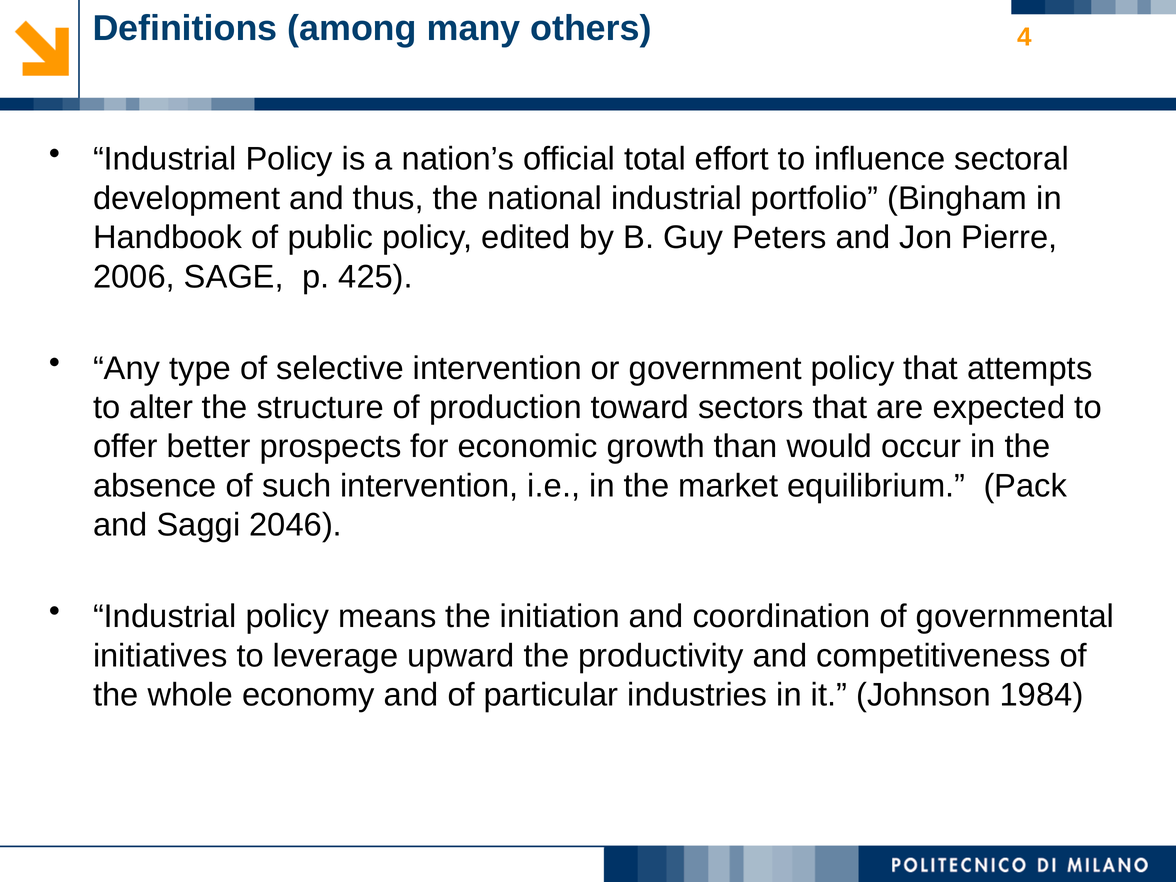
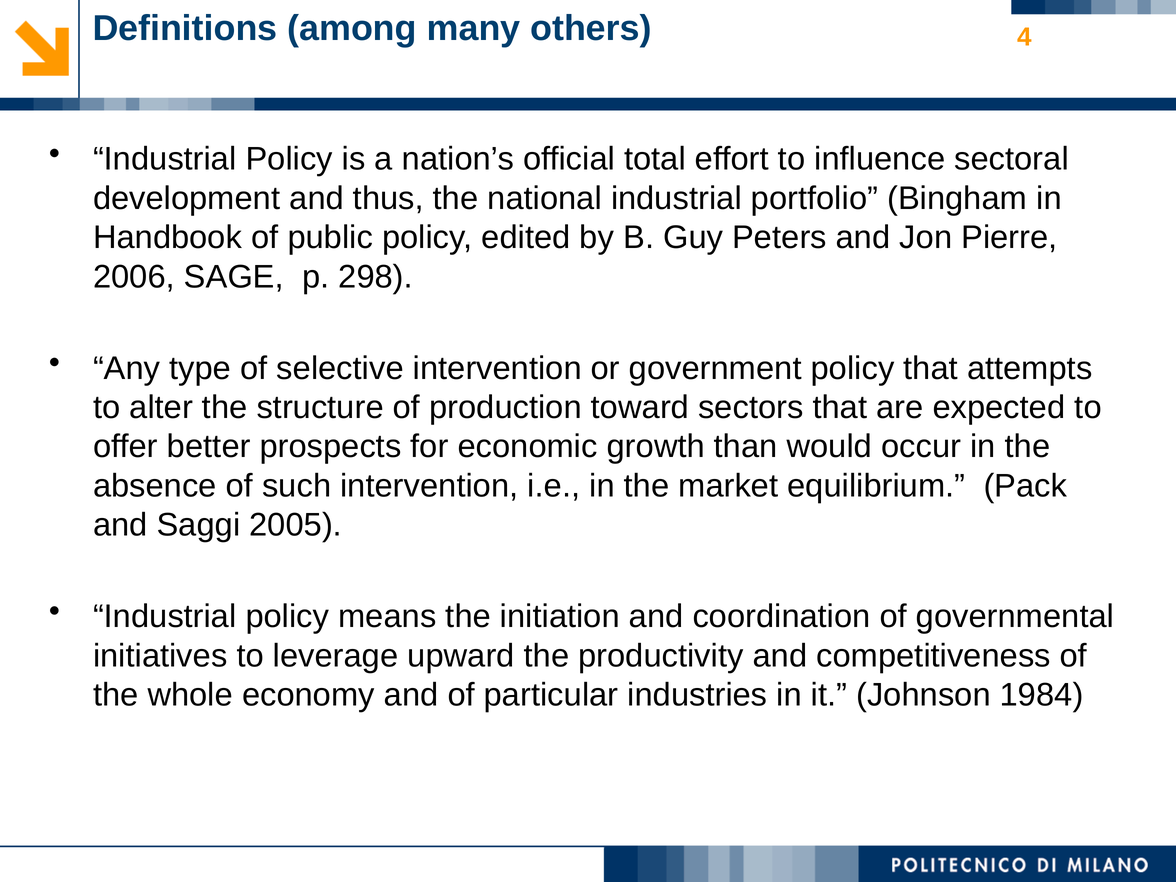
425: 425 -> 298 (376, 277)
2046: 2046 -> 2005 (296, 525)
